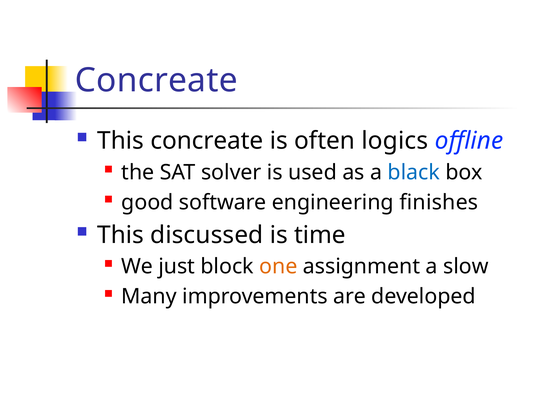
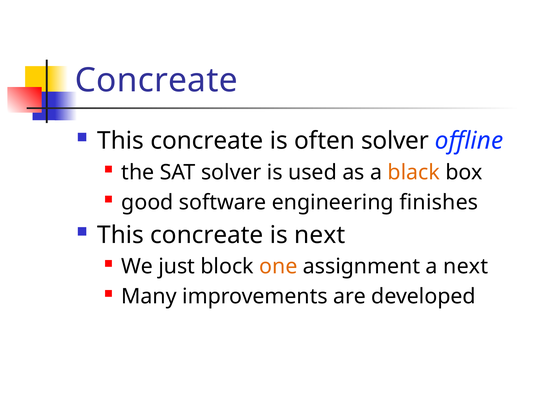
often logics: logics -> solver (395, 140)
black colour: blue -> orange (414, 172)
discussed: discussed -> concreate (207, 235)
is time: time -> next (320, 235)
a slow: slow -> next (466, 266)
